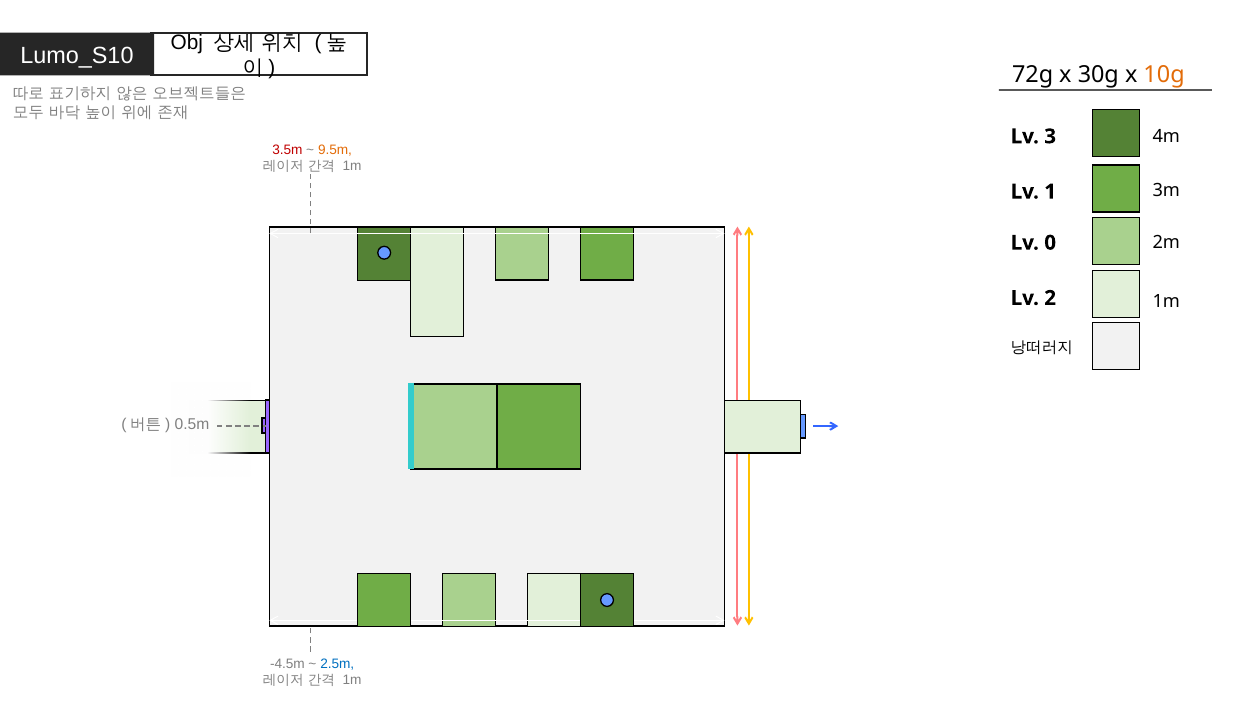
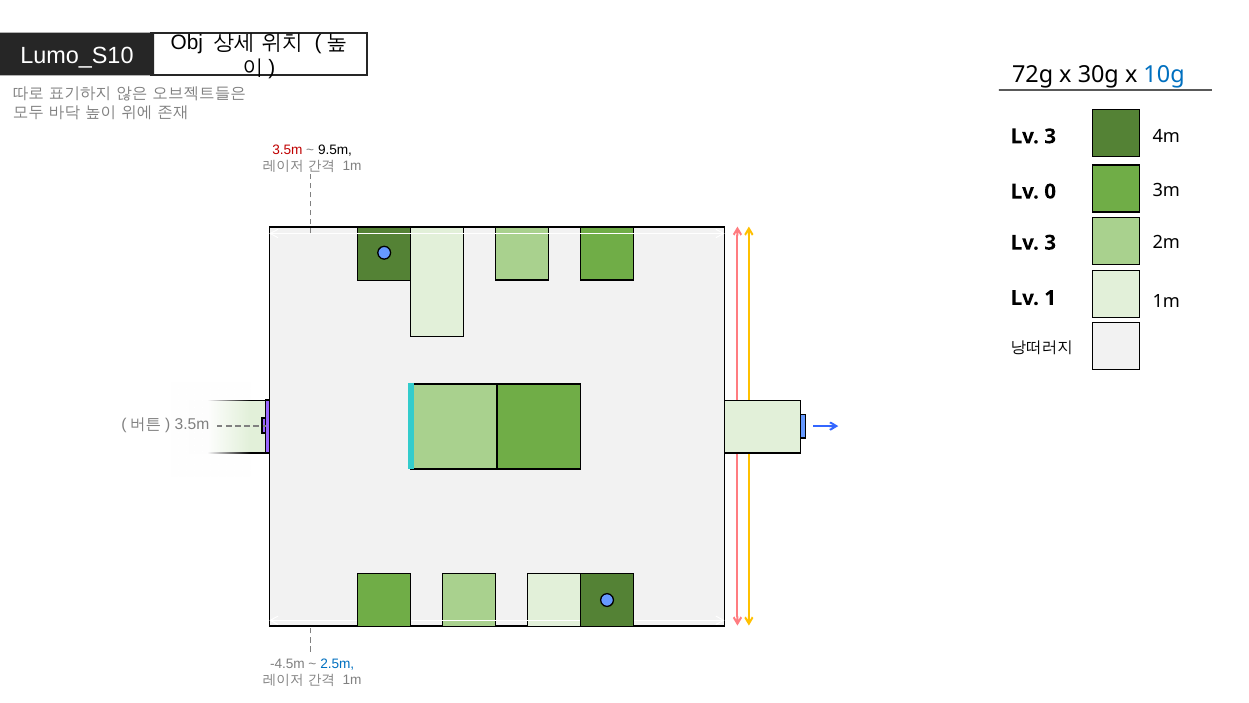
10g colour: orange -> blue (1164, 74)
9.5m colour: orange -> black (335, 150)
1: 1 -> 0 (1050, 192)
0: 0 -> 3 (1050, 243)
2: 2 -> 1 (1050, 298)
0.5m: 0.5m -> 3.5m (192, 424)
